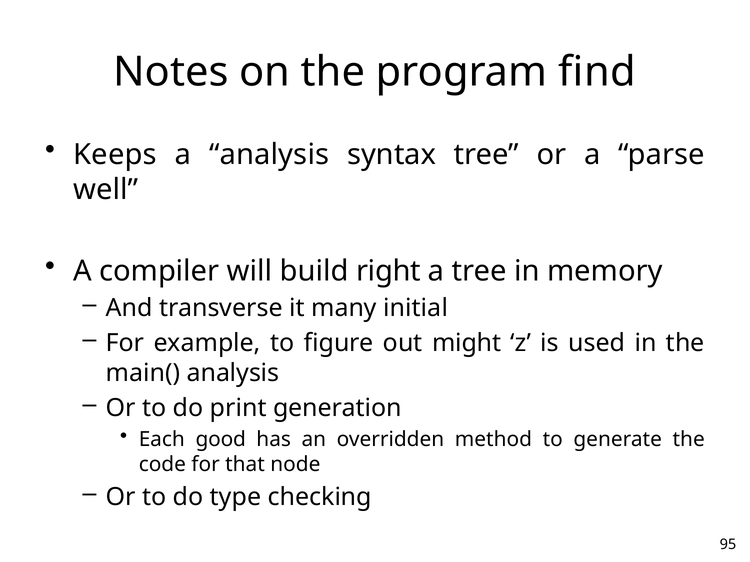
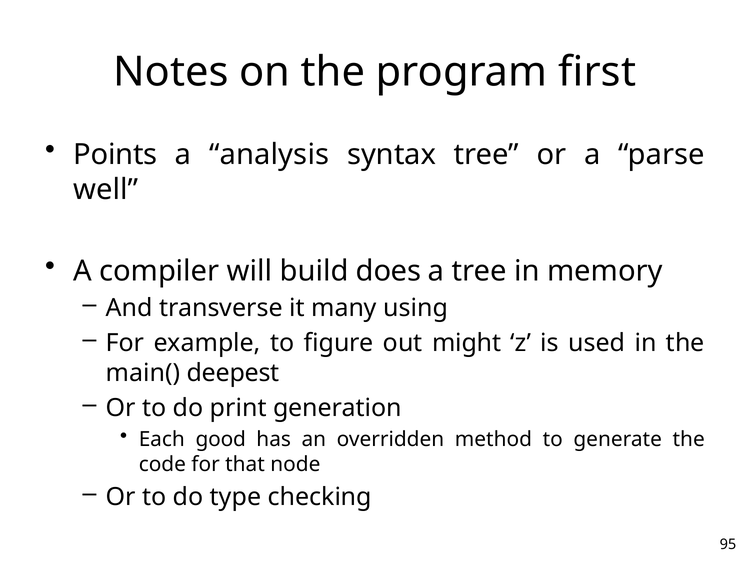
find: find -> first (597, 72)
Keeps: Keeps -> Points (115, 155)
right: right -> does (388, 271)
initial: initial -> using (416, 309)
main( analysis: analysis -> deepest (233, 374)
